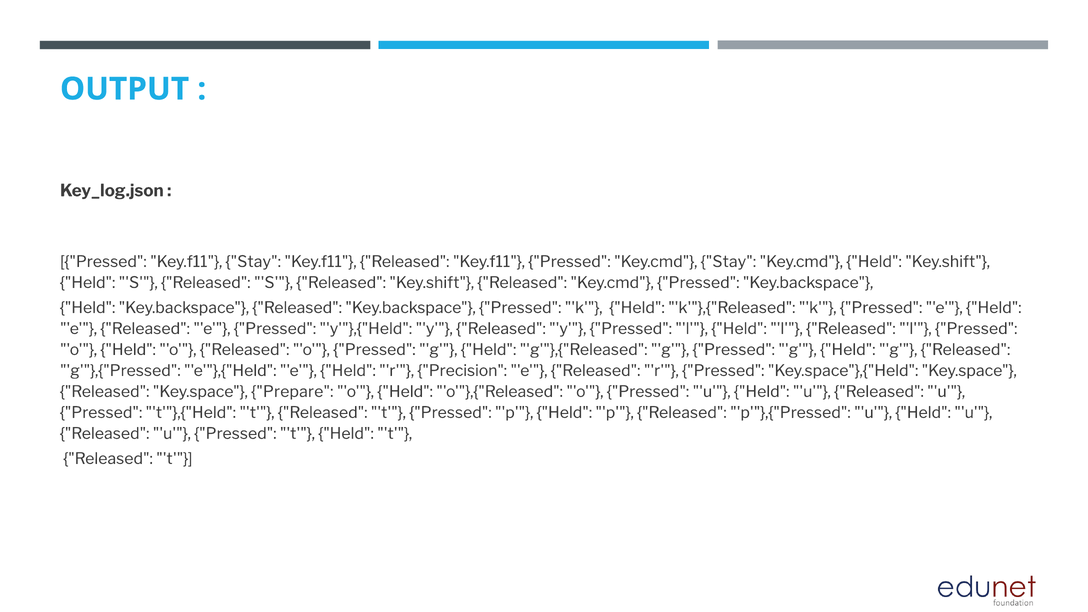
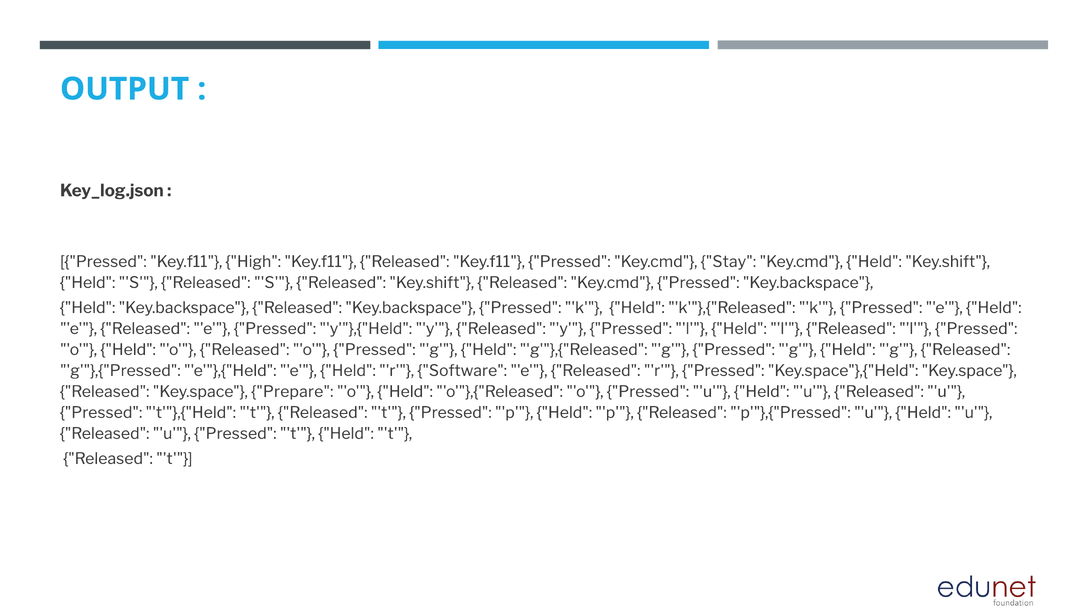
Key.f11 Stay: Stay -> High (253, 262)
Precision: Precision -> Software (462, 371)
